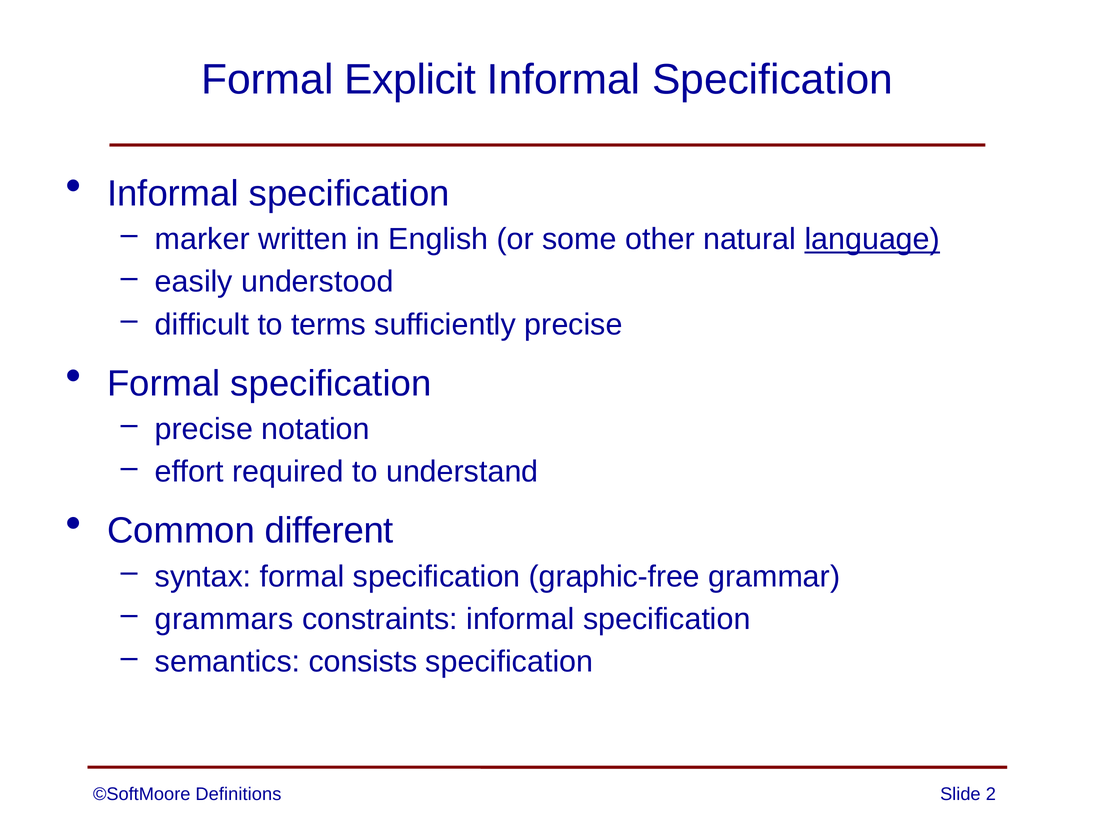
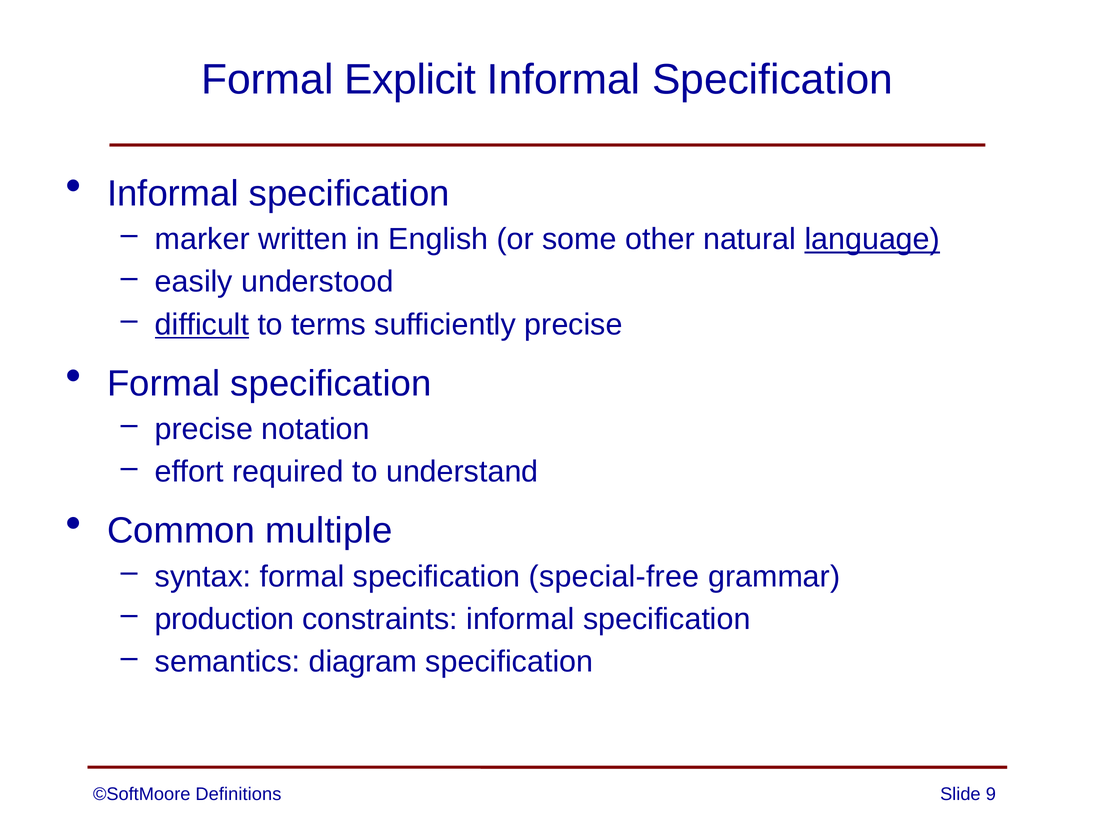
difficult underline: none -> present (202, 324)
different: different -> multiple (329, 530)
graphic-free: graphic-free -> special-free (614, 576)
grammars: grammars -> production (224, 619)
consists: consists -> diagram (363, 661)
2: 2 -> 9 (991, 793)
